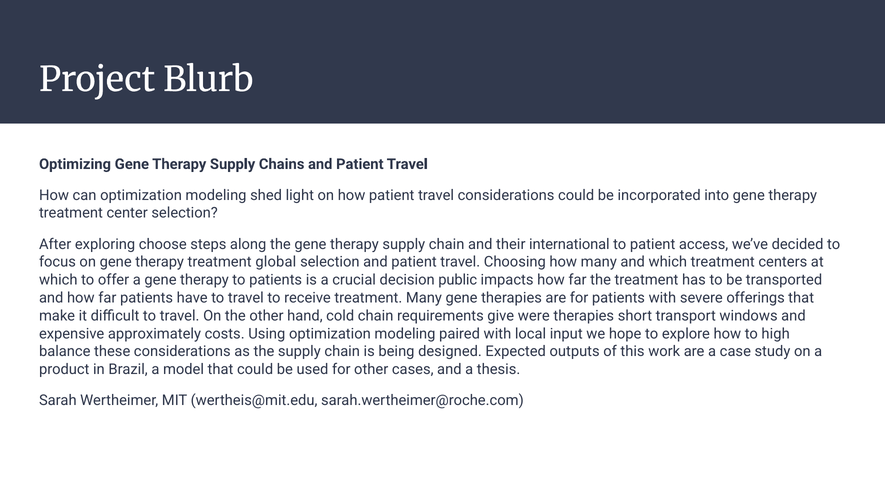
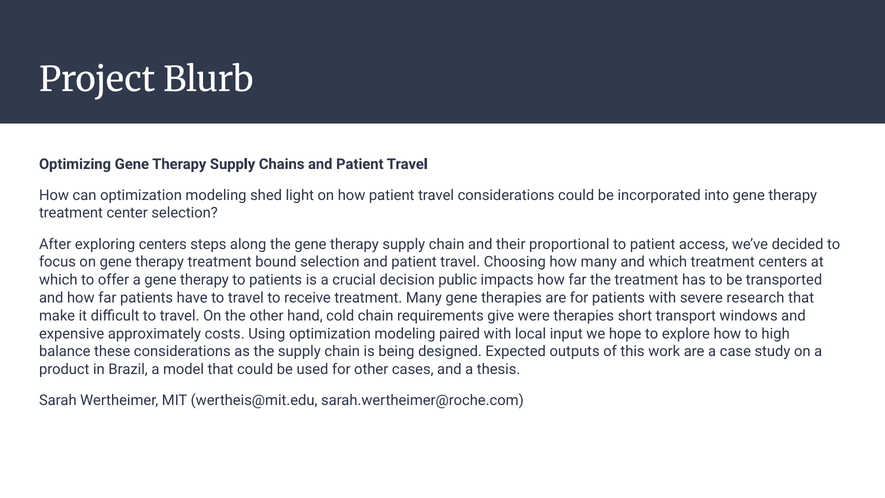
exploring choose: choose -> centers (163, 244)
international: international -> proportional (569, 244)
global: global -> bound (276, 262)
offerings: offerings -> research (755, 298)
